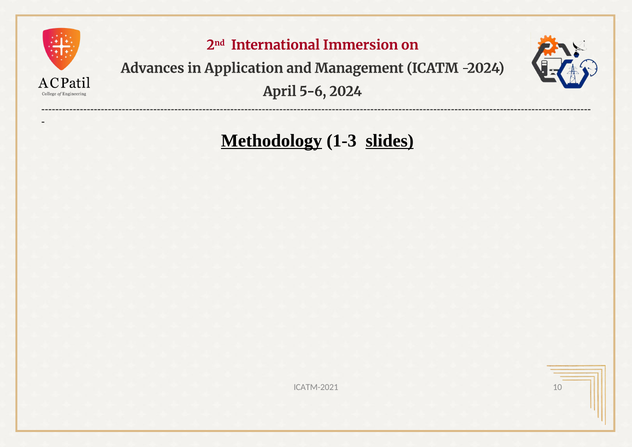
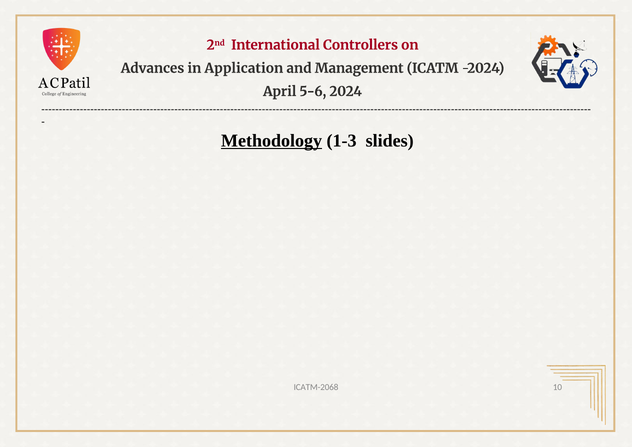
Immersion: Immersion -> Controllers (361, 45)
slides underline: present -> none (390, 141)
ICATM-2021: ICATM-2021 -> ICATM-2068 (316, 387)
